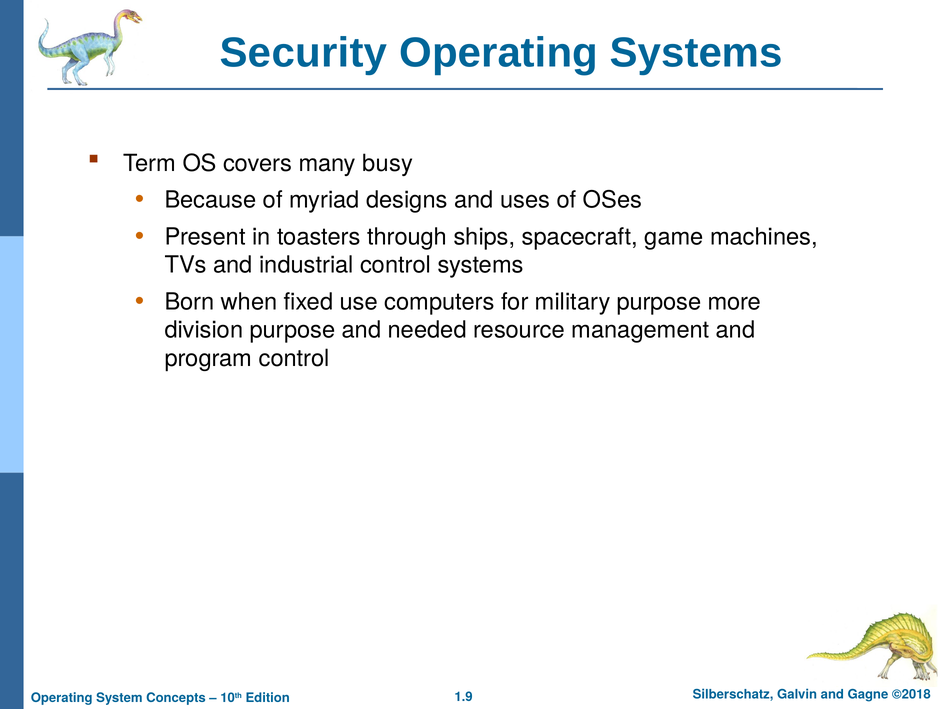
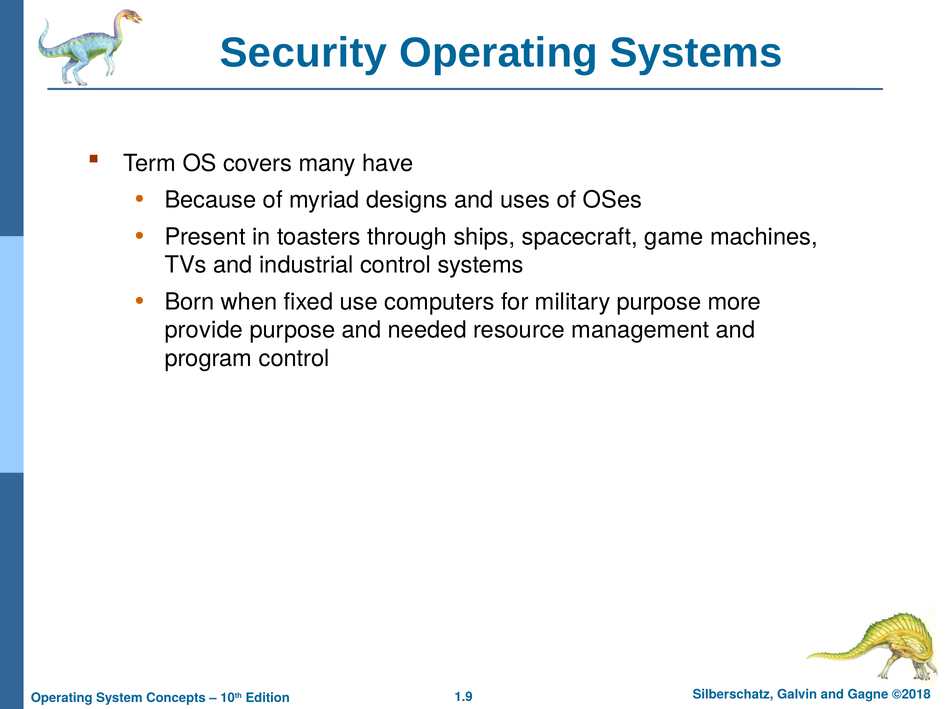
busy: busy -> have (388, 164)
division: division -> provide (204, 330)
